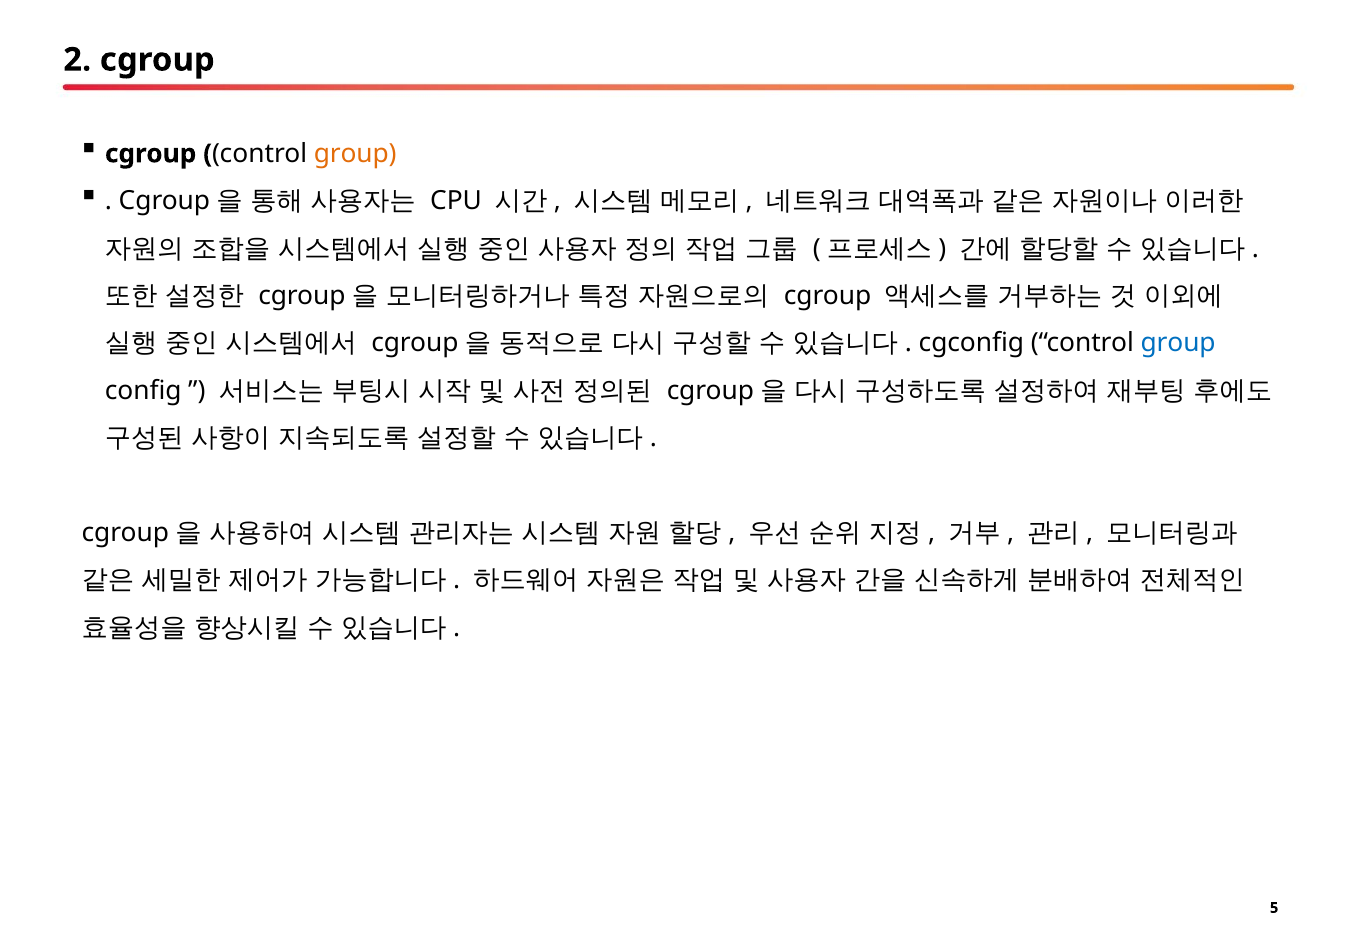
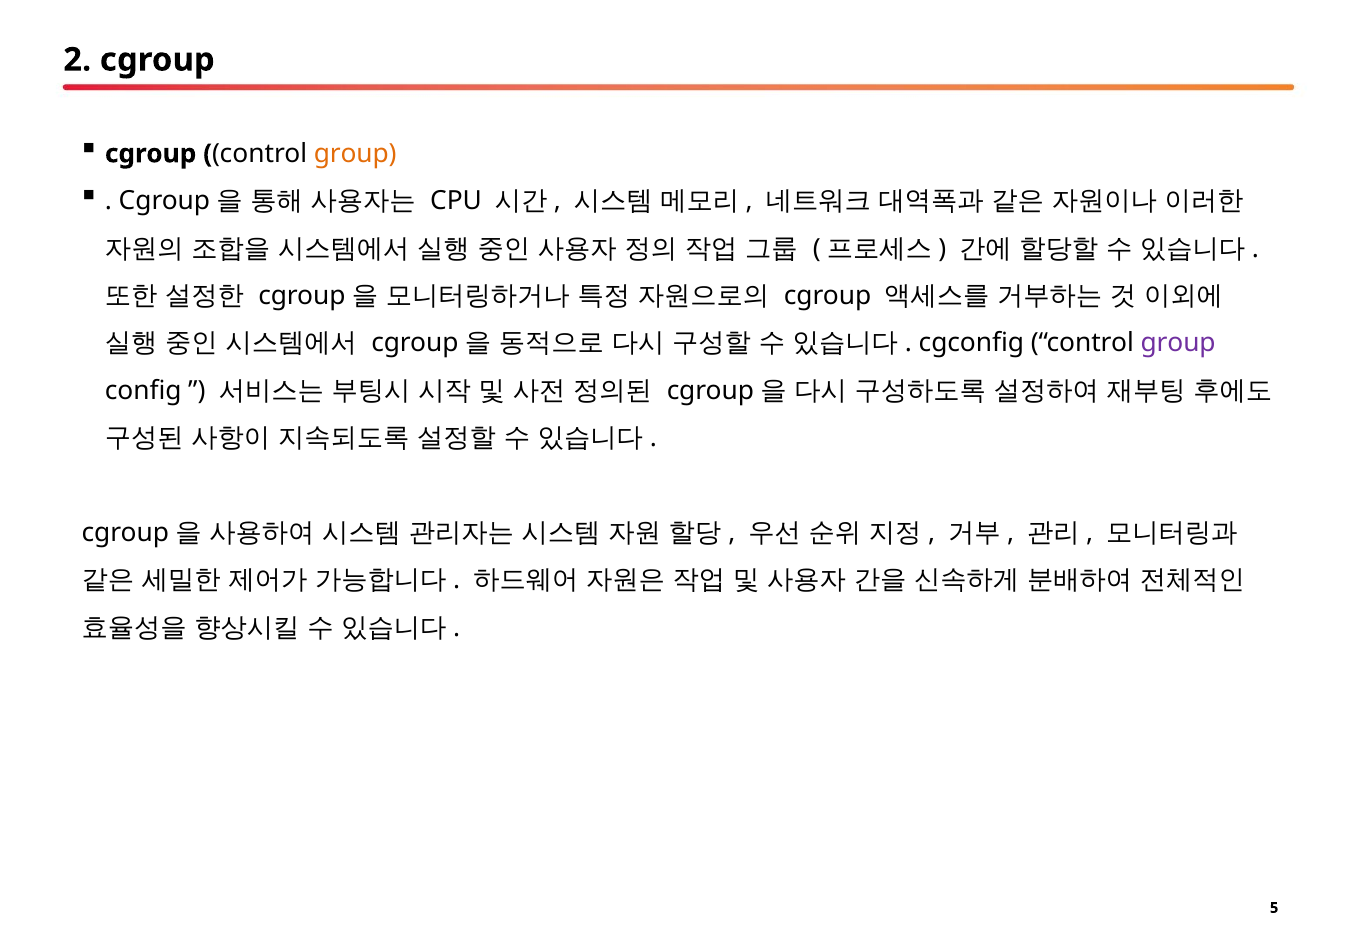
group colour: blue -> purple (1178, 343)
